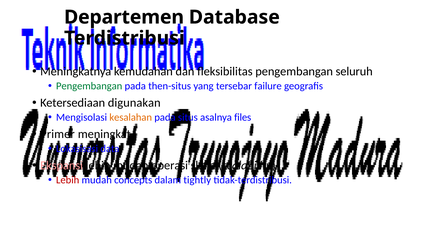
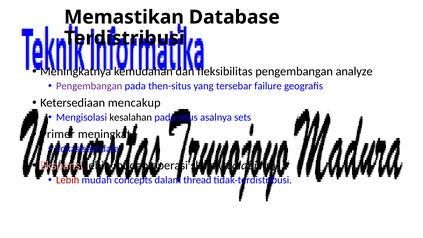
Departemen: Departemen -> Memastikan (124, 17)
seluruh: seluruh -> analyze (354, 71)
Pengembangan colour: green -> purple (89, 86)
digunakan: digunakan -> mencakup (134, 103)
kesalahan colour: orange -> black (131, 117)
files: files -> sets (243, 117)
tightly: tightly -> thread (197, 180)
